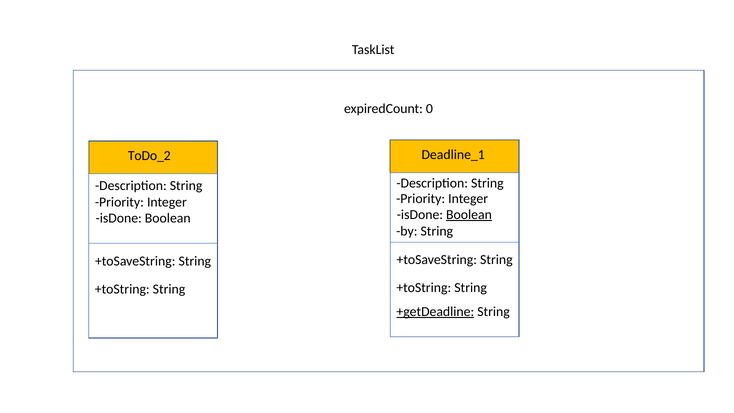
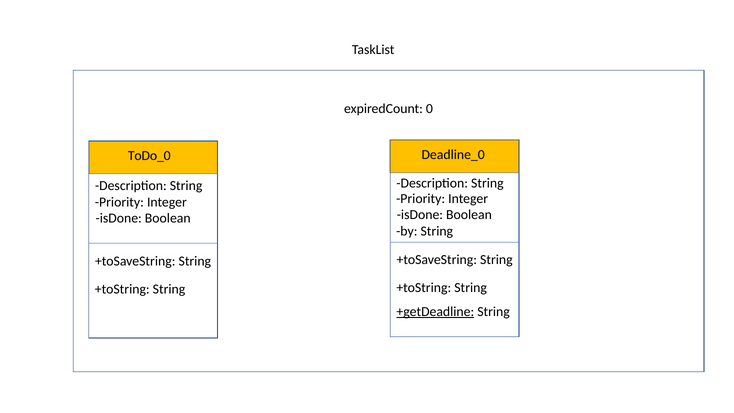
Deadline_1: Deadline_1 -> Deadline_0 (453, 155)
ToDo_2: ToDo_2 -> ToDo_0 (149, 156)
Boolean underline: present -> none (469, 215)
